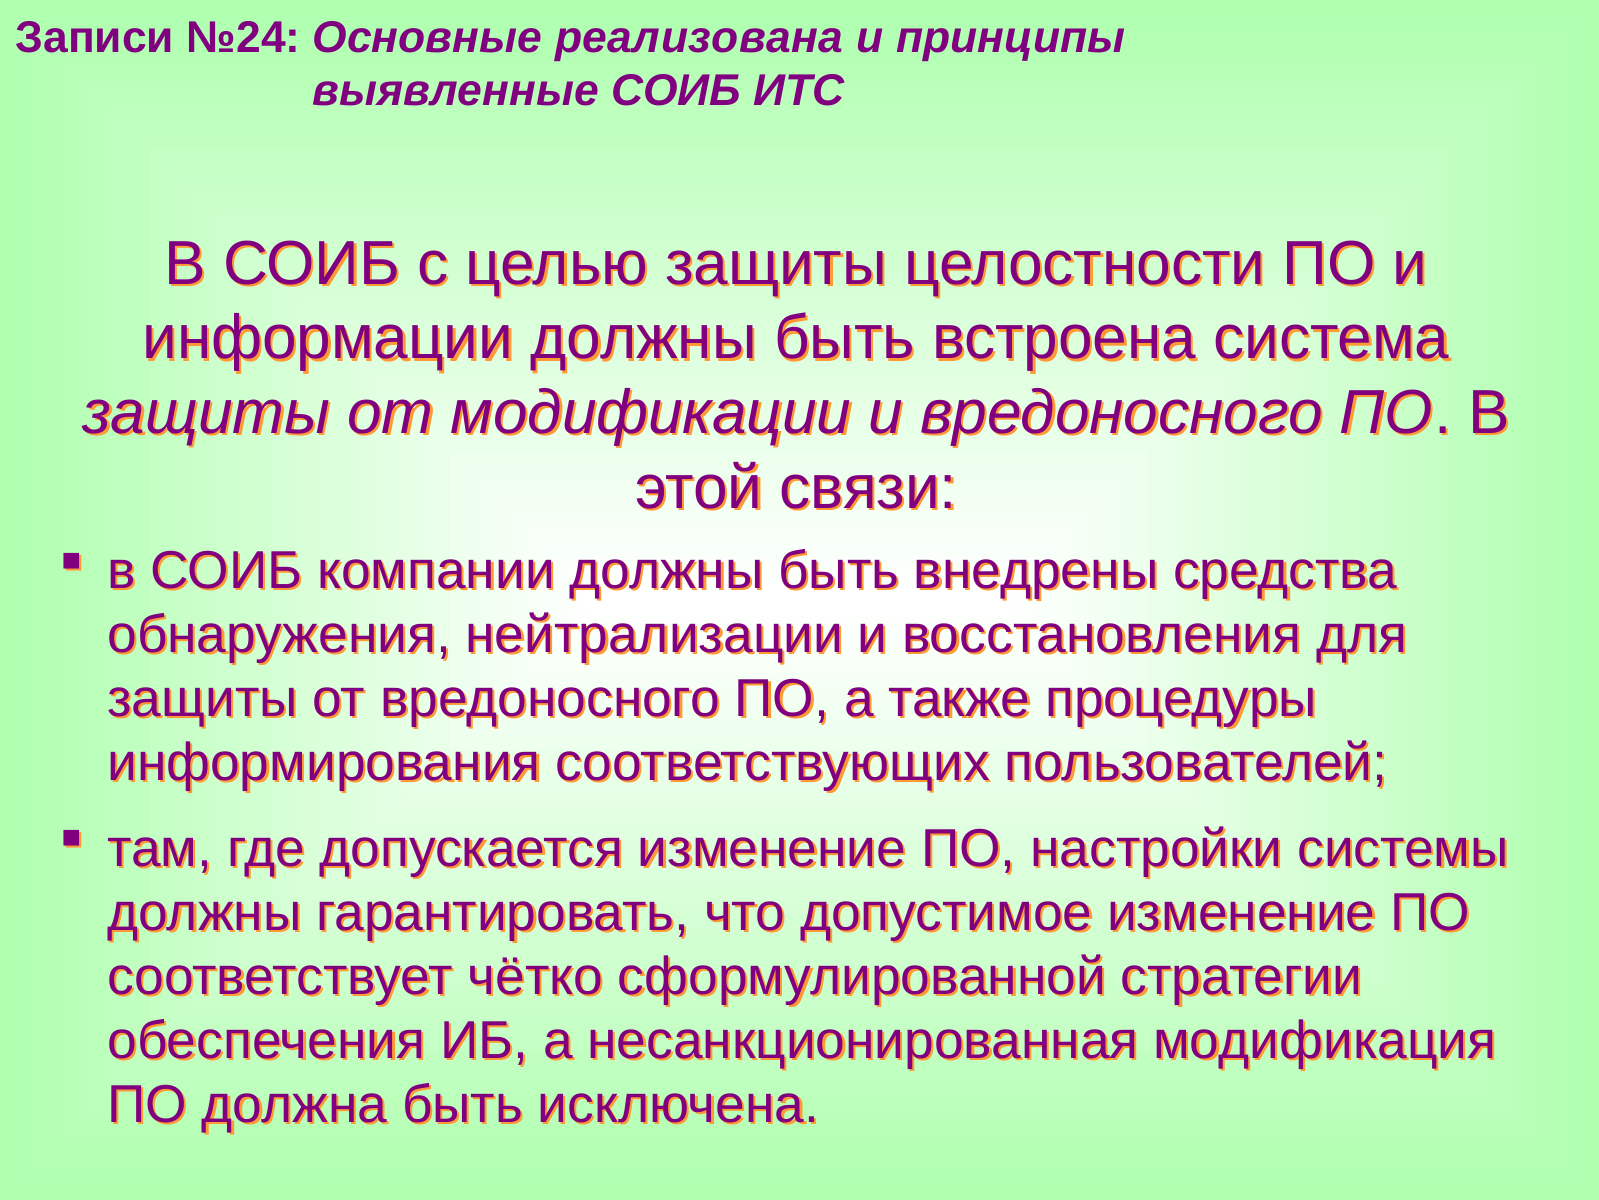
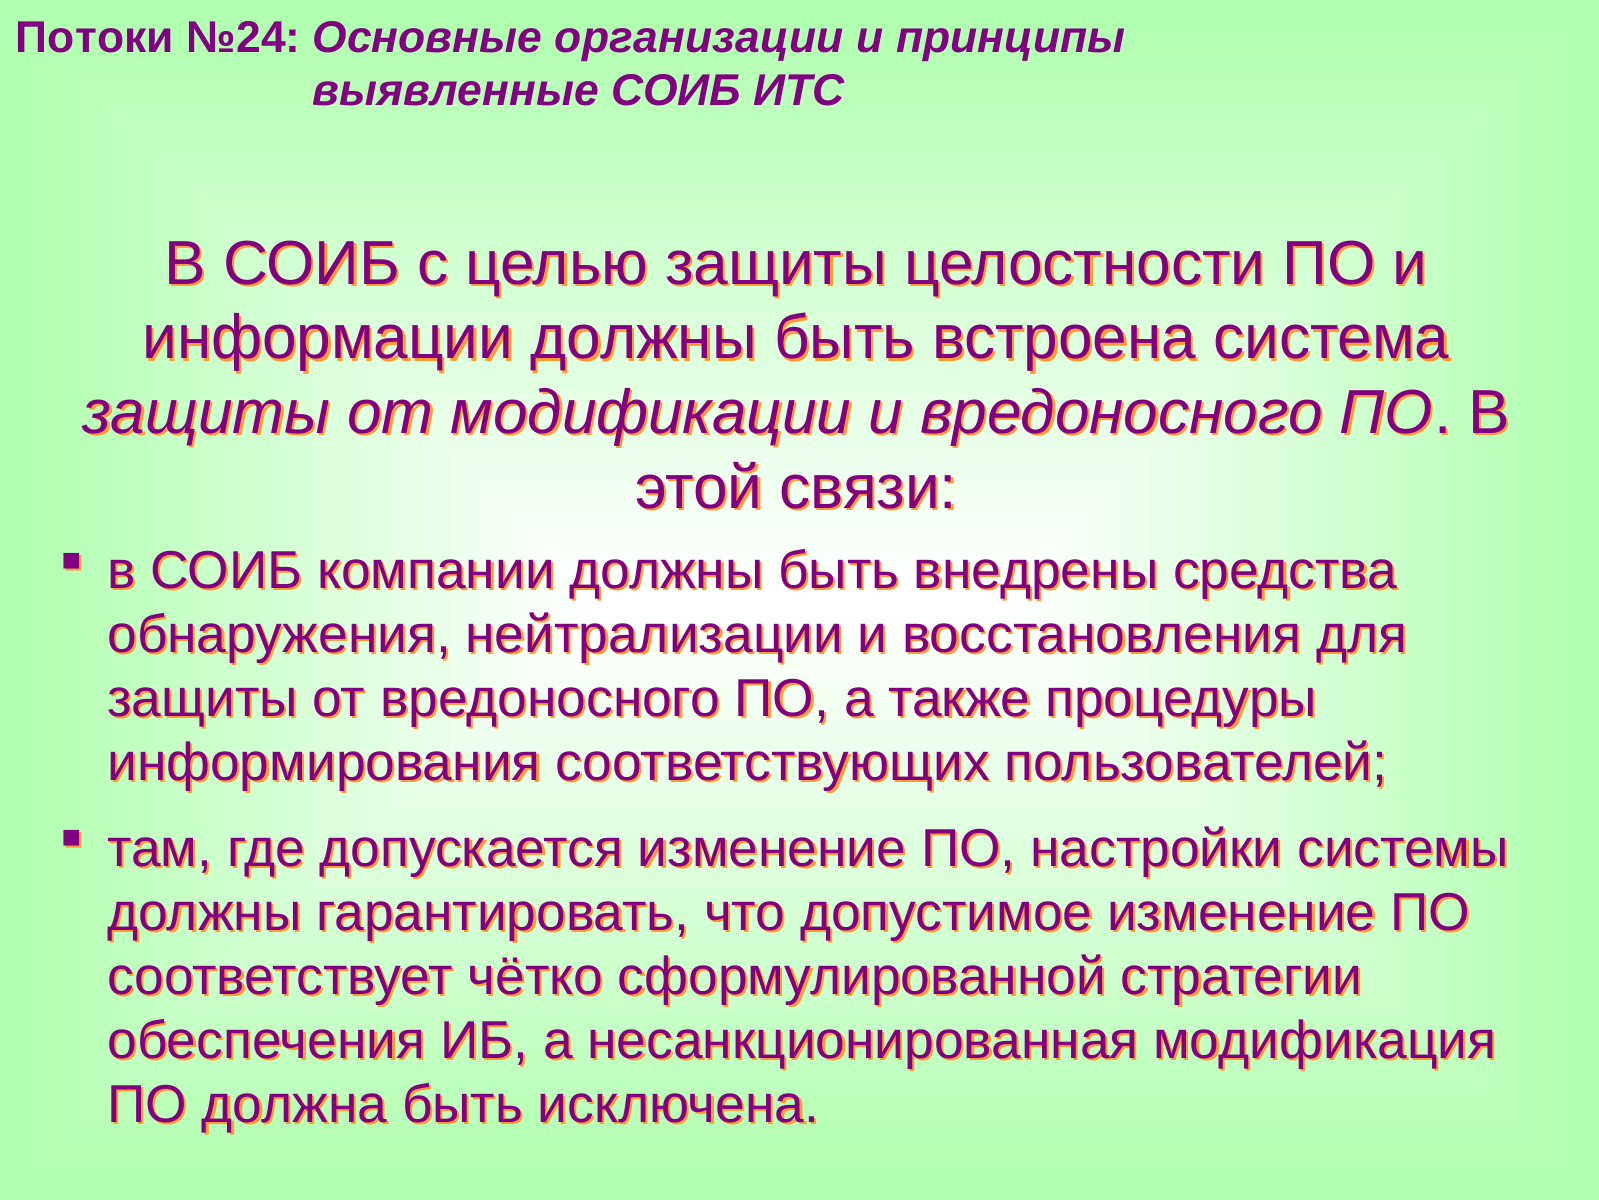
Записи: Записи -> Потоки (95, 38)
реализована: реализована -> организации (699, 38)
